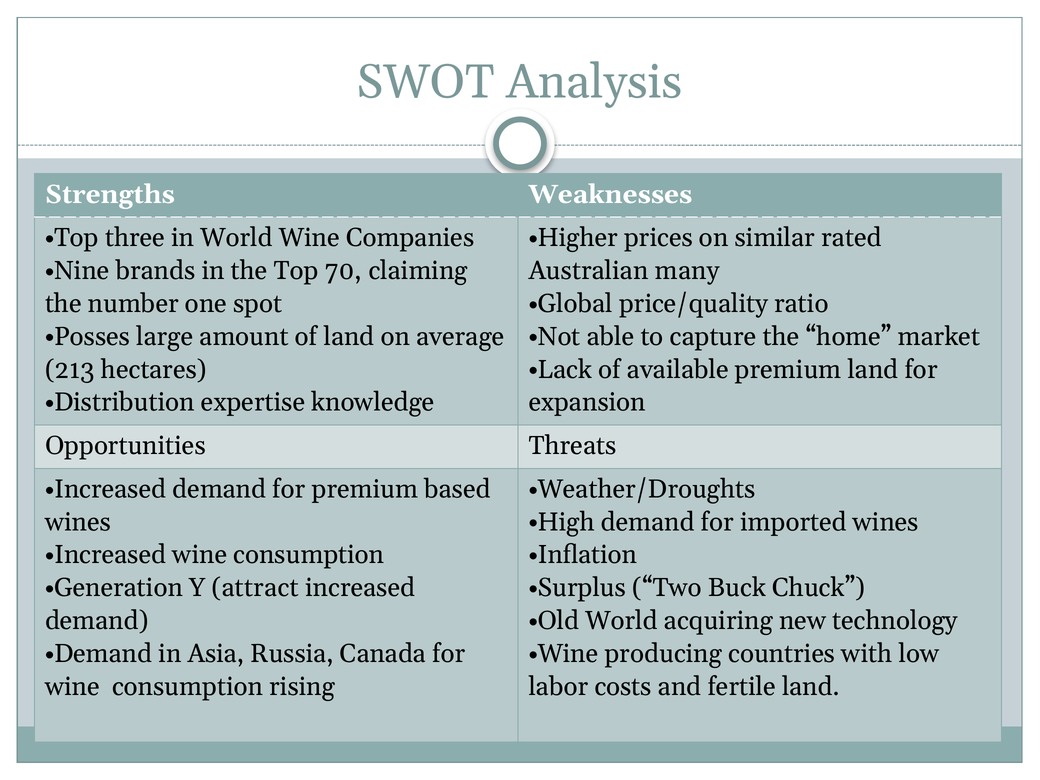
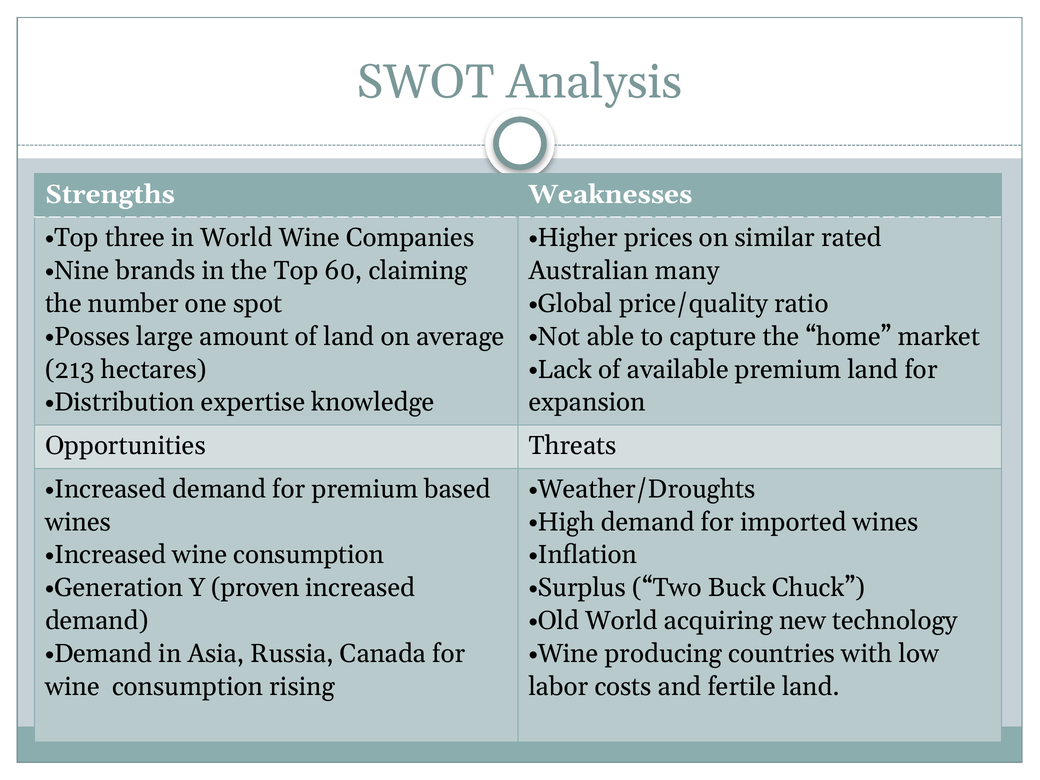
70: 70 -> 60 (344, 271)
attract: attract -> proven (255, 588)
